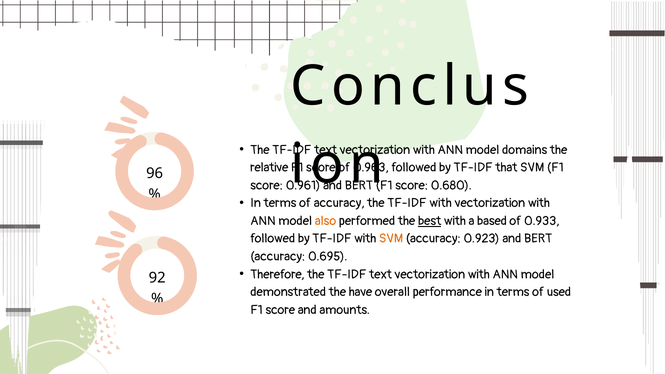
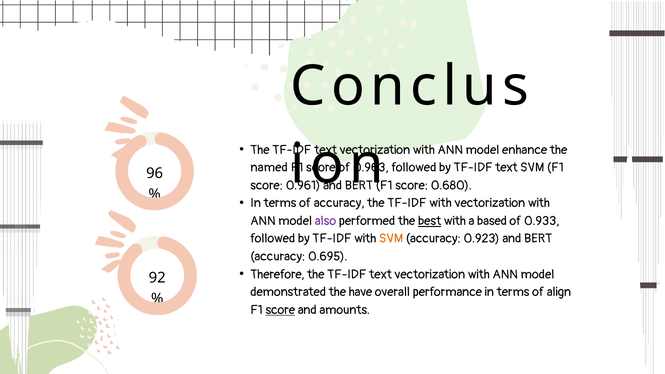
domains: domains -> enhance (525, 150)
relative: relative -> named (269, 168)
by TF-IDF that: that -> text (506, 168)
also colour: orange -> purple (326, 221)
used: used -> align (559, 292)
score underline: none -> present (280, 310)
